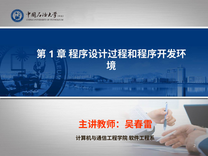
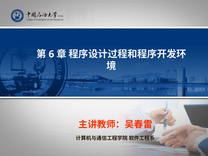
1: 1 -> 6 (51, 54)
